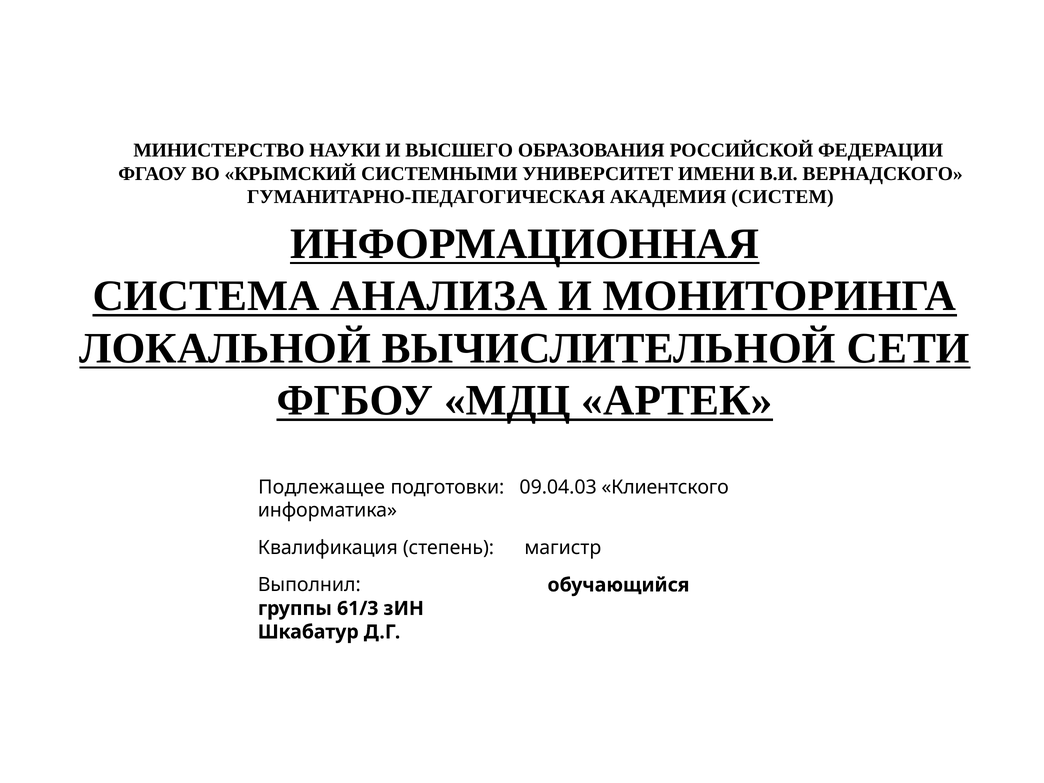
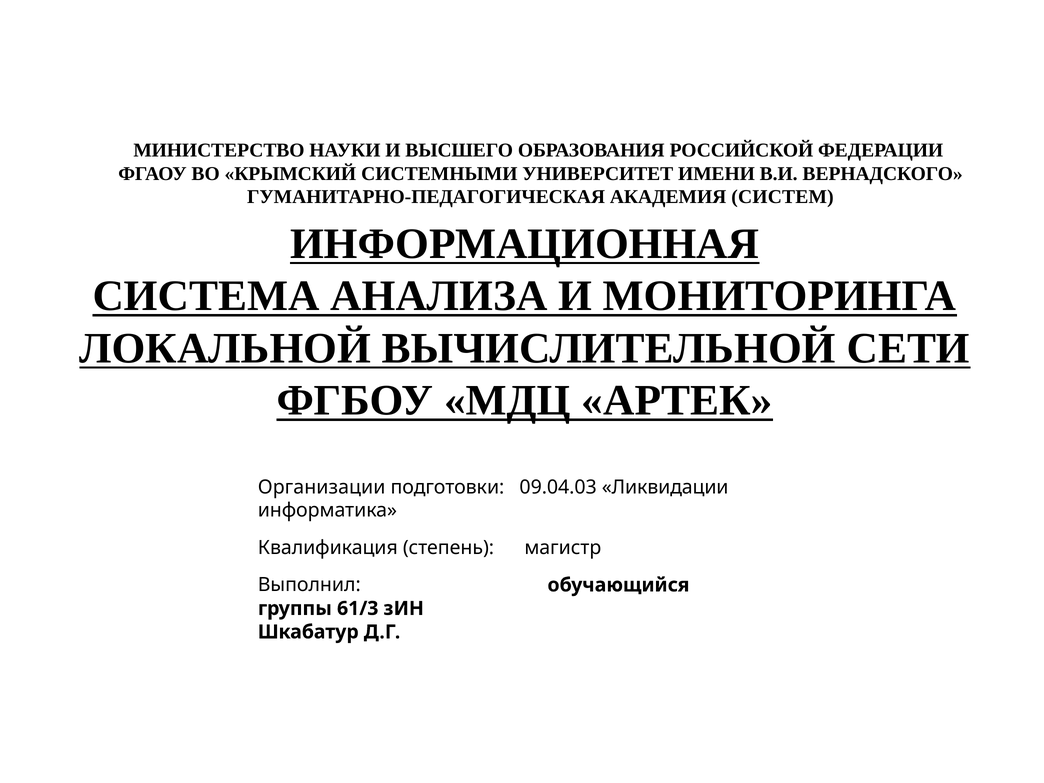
Подлежащее: Подлежащее -> Организации (322, 487)
Клиентского: Клиентского -> Ликвидации (665, 487)
